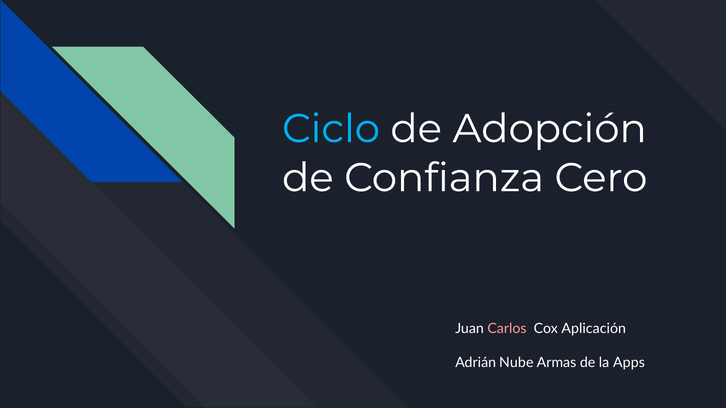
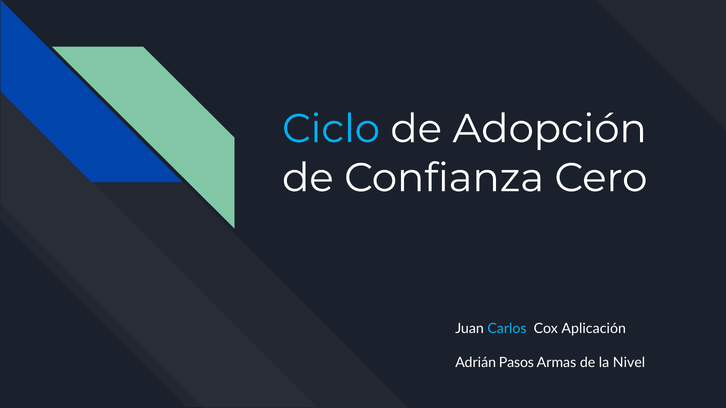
Carlos colour: pink -> light blue (507, 329)
Nube: Nube -> Pasos (516, 363)
Apps: Apps -> Nivel (629, 363)
